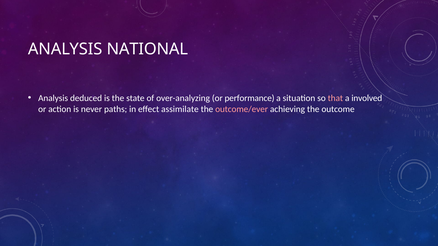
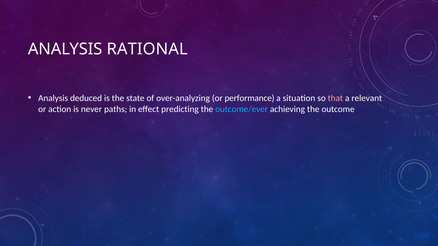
NATIONAL: NATIONAL -> RATIONAL (147, 49)
involved: involved -> relevant (367, 98)
assimilate: assimilate -> predicting (180, 109)
outcome/ever colour: pink -> light blue (242, 109)
